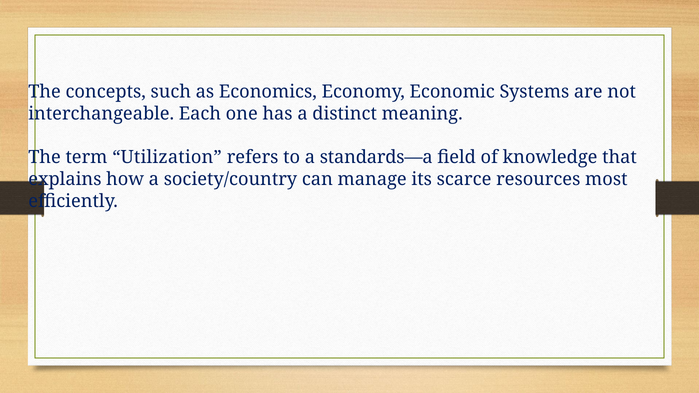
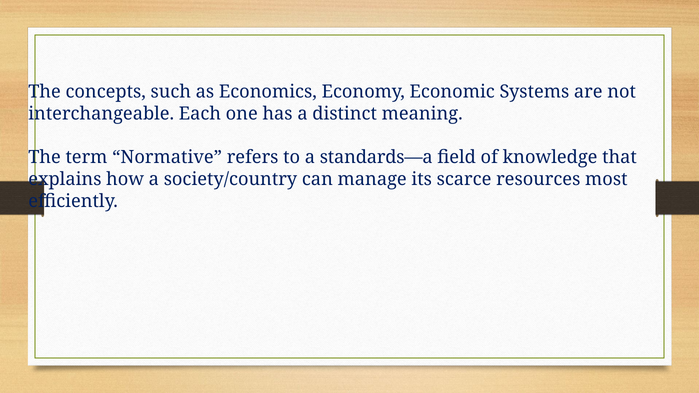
Utilization: Utilization -> Normative (167, 157)
